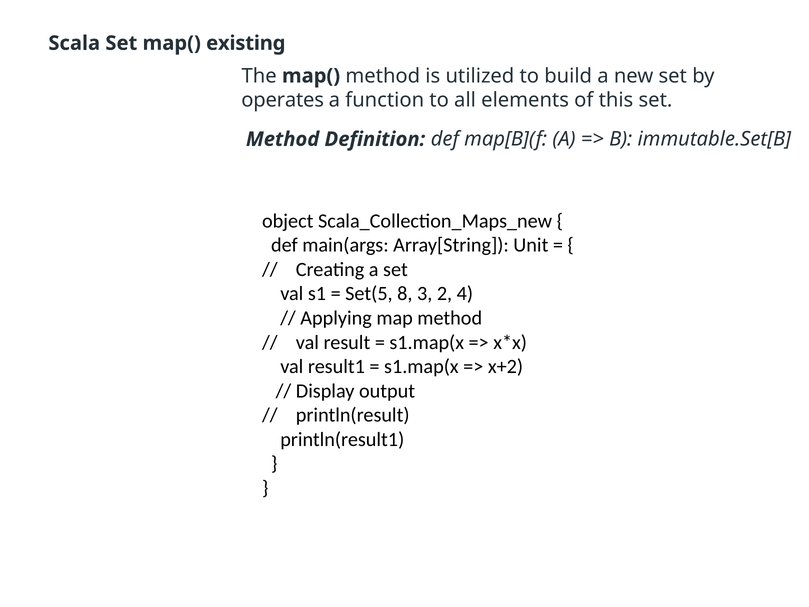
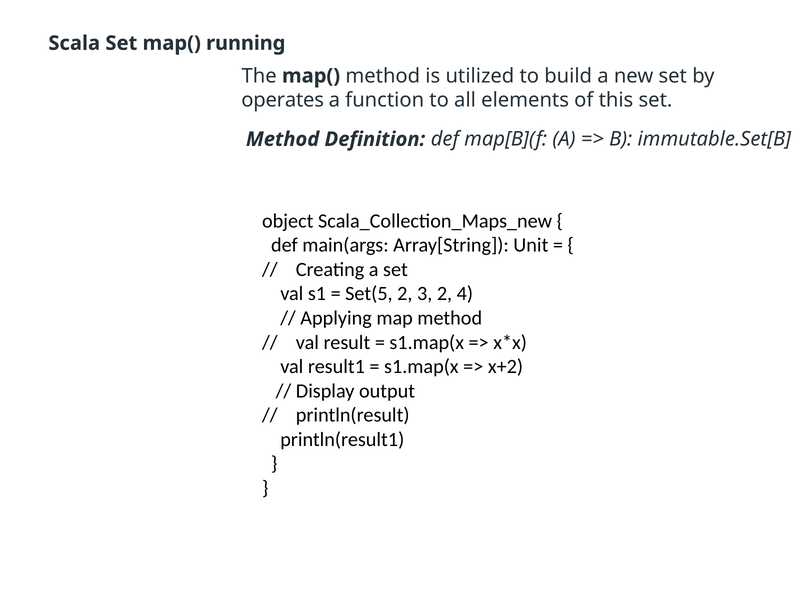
existing: existing -> running (246, 43)
Set(5 8: 8 -> 2 (405, 294)
